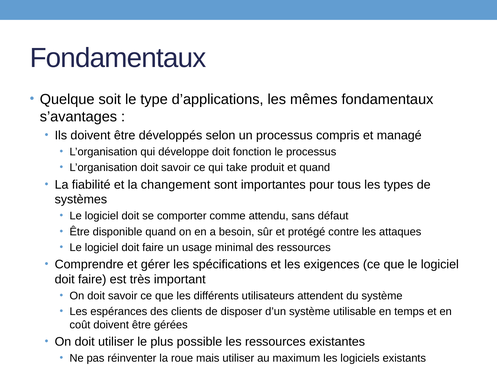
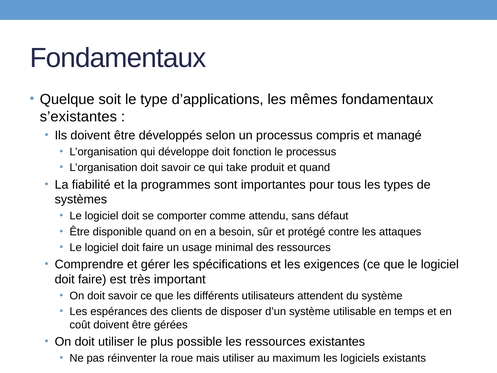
s’avantages: s’avantages -> s’existantes (78, 117)
changement: changement -> programmes (176, 184)
